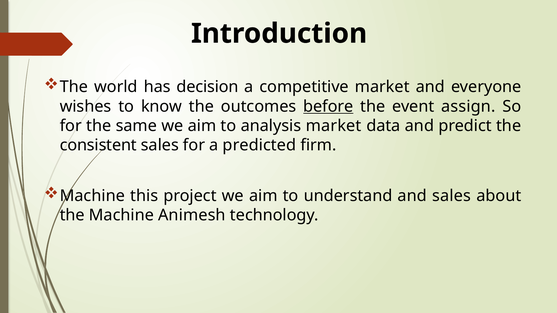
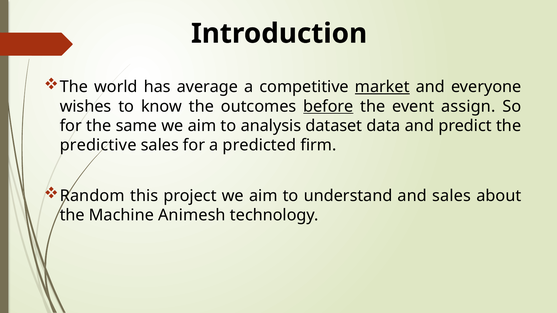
decision: decision -> average (207, 87)
market underline: none -> present (382, 87)
analysis market: market -> dataset (334, 126)
consistent: consistent -> predictive (98, 145)
Machine: Machine -> Random (92, 196)
